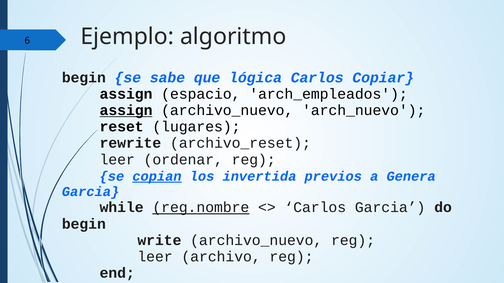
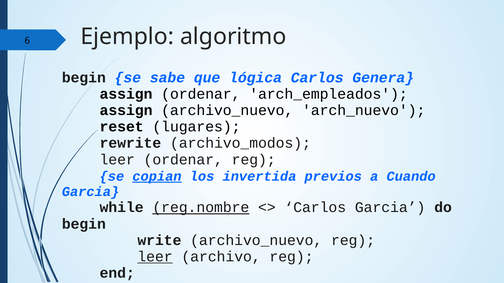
Copiar: Copiar -> Genera (383, 78)
assign espacio: espacio -> ordenar (201, 94)
assign underline: present -> none (126, 111)
archivo_reset: archivo_reset -> archivo_modos (241, 143)
Genera: Genera -> Cuando (411, 177)
leer underline: none -> present (155, 257)
